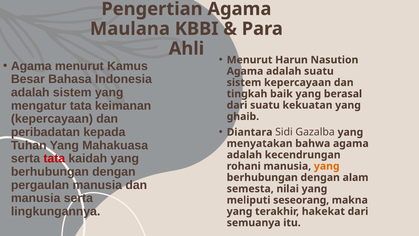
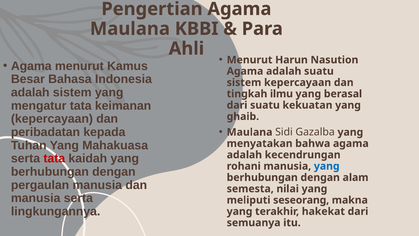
baik: baik -> ilmu (281, 94)
Diantara: Diantara -> Maulana (250, 132)
yang colour: orange -> blue (327, 166)
